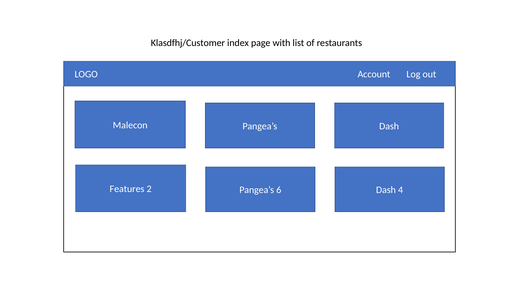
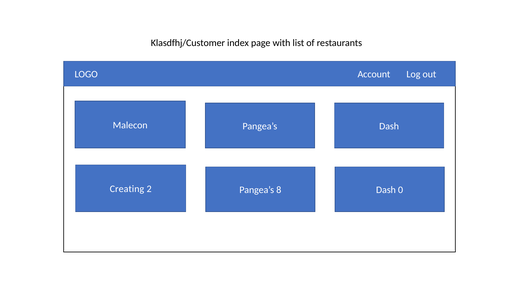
Features: Features -> Creating (127, 189)
6: 6 -> 8 (279, 190)
4: 4 -> 0 (401, 190)
